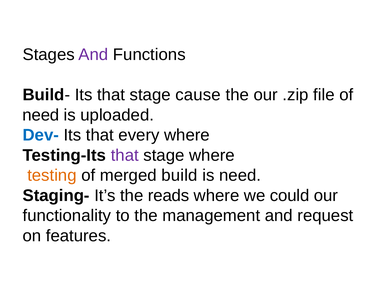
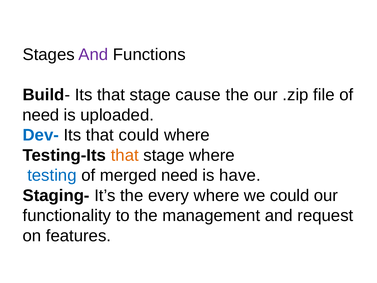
that every: every -> could (139, 135)
that colour: purple -> orange (125, 155)
testing colour: orange -> blue (52, 175)
merged build: build -> need (180, 175)
is need: need -> have (240, 175)
reads: reads -> every (169, 195)
